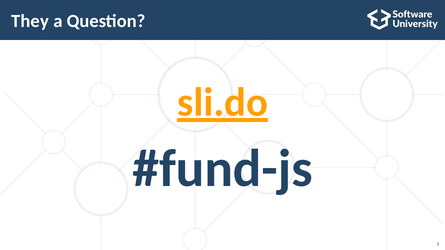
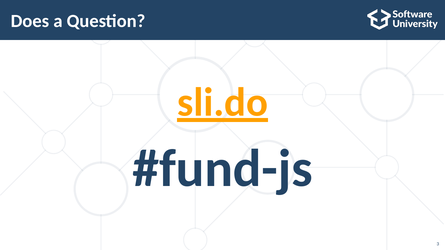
They: They -> Does (30, 21)
